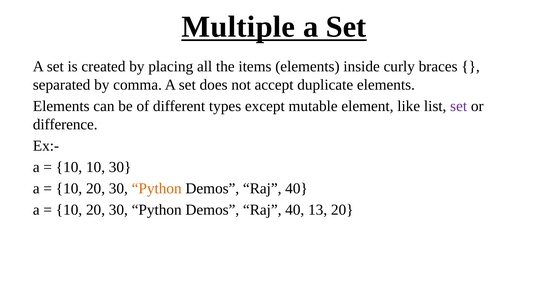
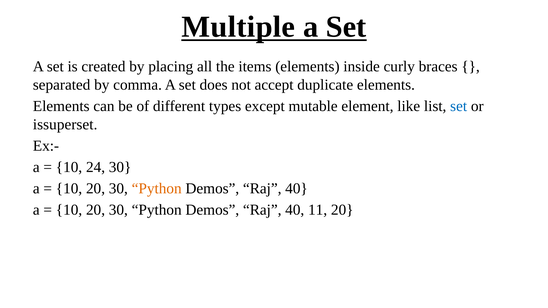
set colour: purple -> blue (459, 106)
difference: difference -> issuperset (65, 125)
10 10: 10 -> 24 (96, 167)
13: 13 -> 11 (318, 210)
